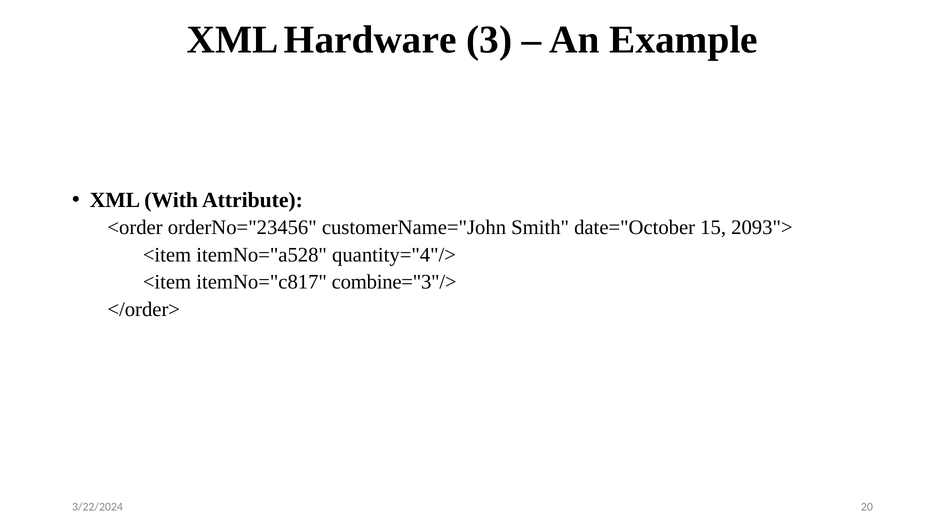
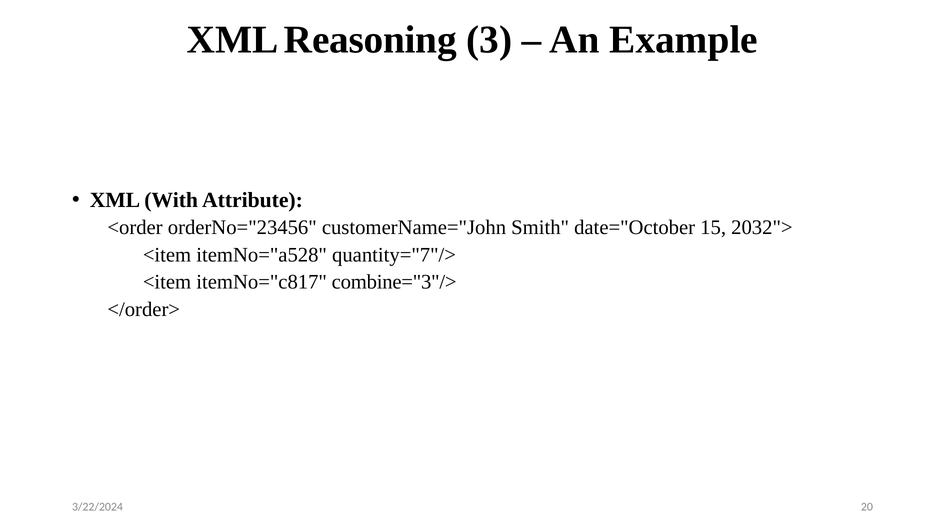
Hardware: Hardware -> Reasoning (370, 40)
2093">: 2093"> -> 2032"> (762, 228)
quantity="4"/>: quantity="4"/> -> quantity="7"/> (394, 255)
